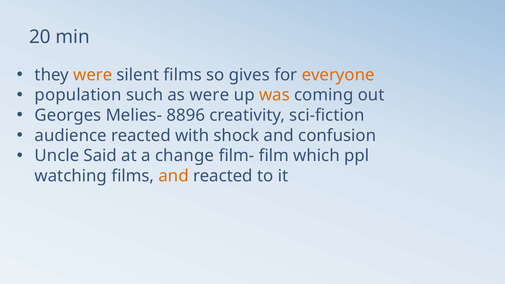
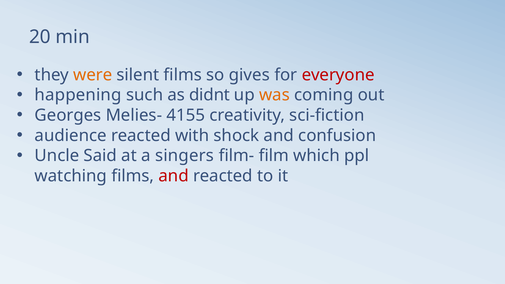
everyone colour: orange -> red (338, 75)
population: population -> happening (78, 95)
as were: were -> didnt (210, 95)
8896: 8896 -> 4155 (186, 115)
change: change -> singers (185, 156)
and colour: orange -> red (174, 176)
